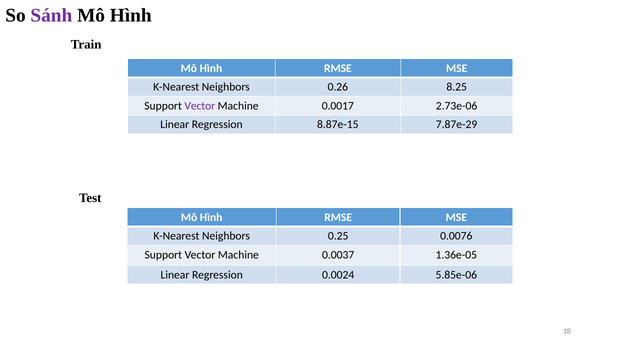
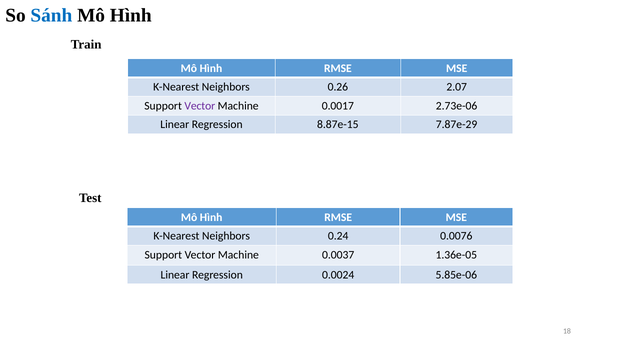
Sánh colour: purple -> blue (51, 15)
8.25: 8.25 -> 2.07 (457, 87)
0.25: 0.25 -> 0.24 (338, 236)
